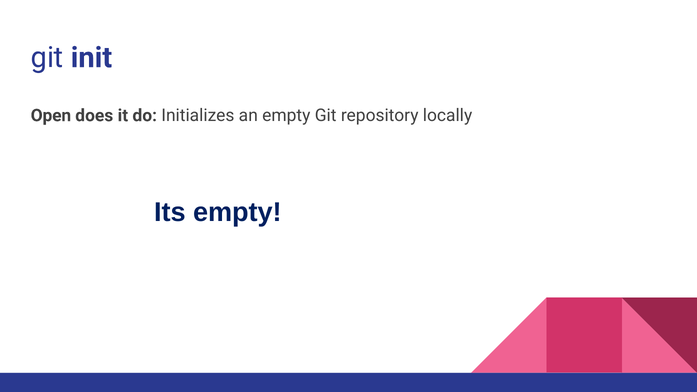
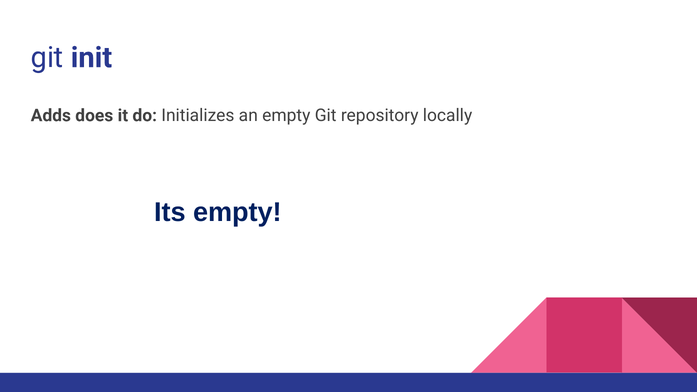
Open: Open -> Adds (51, 116)
